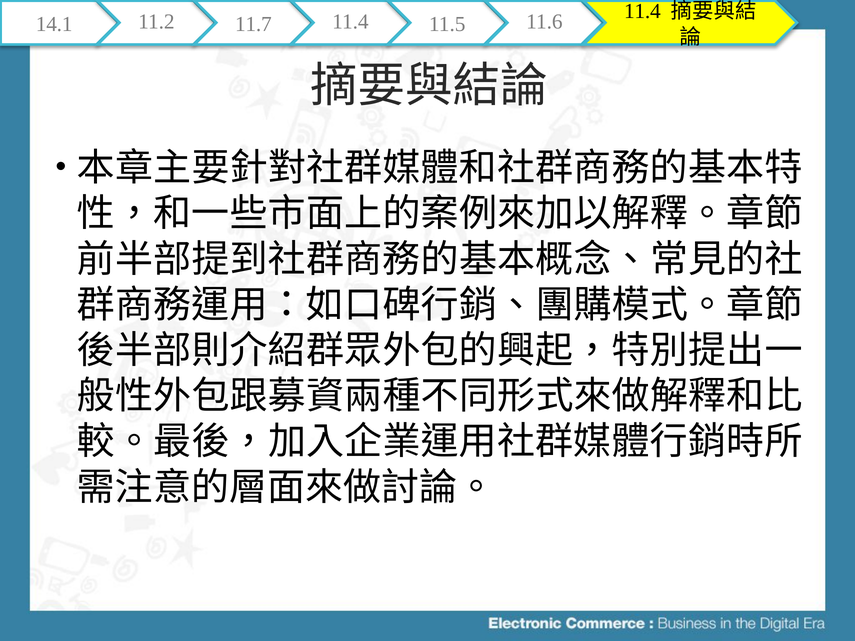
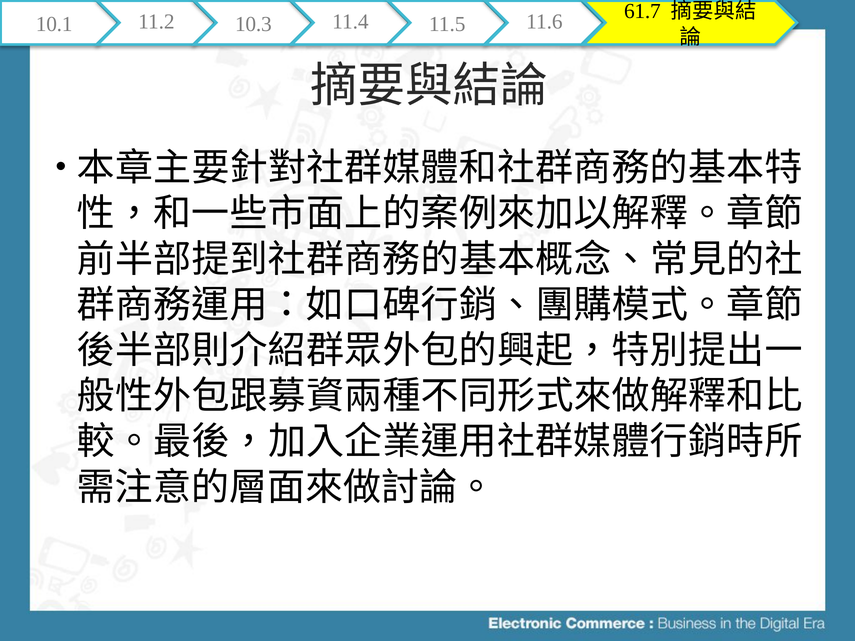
14.1: 14.1 -> 10.1 (54, 24)
11.7: 11.7 -> 10.3 (253, 24)
11.6 11.4: 11.4 -> 61.7 (642, 11)
